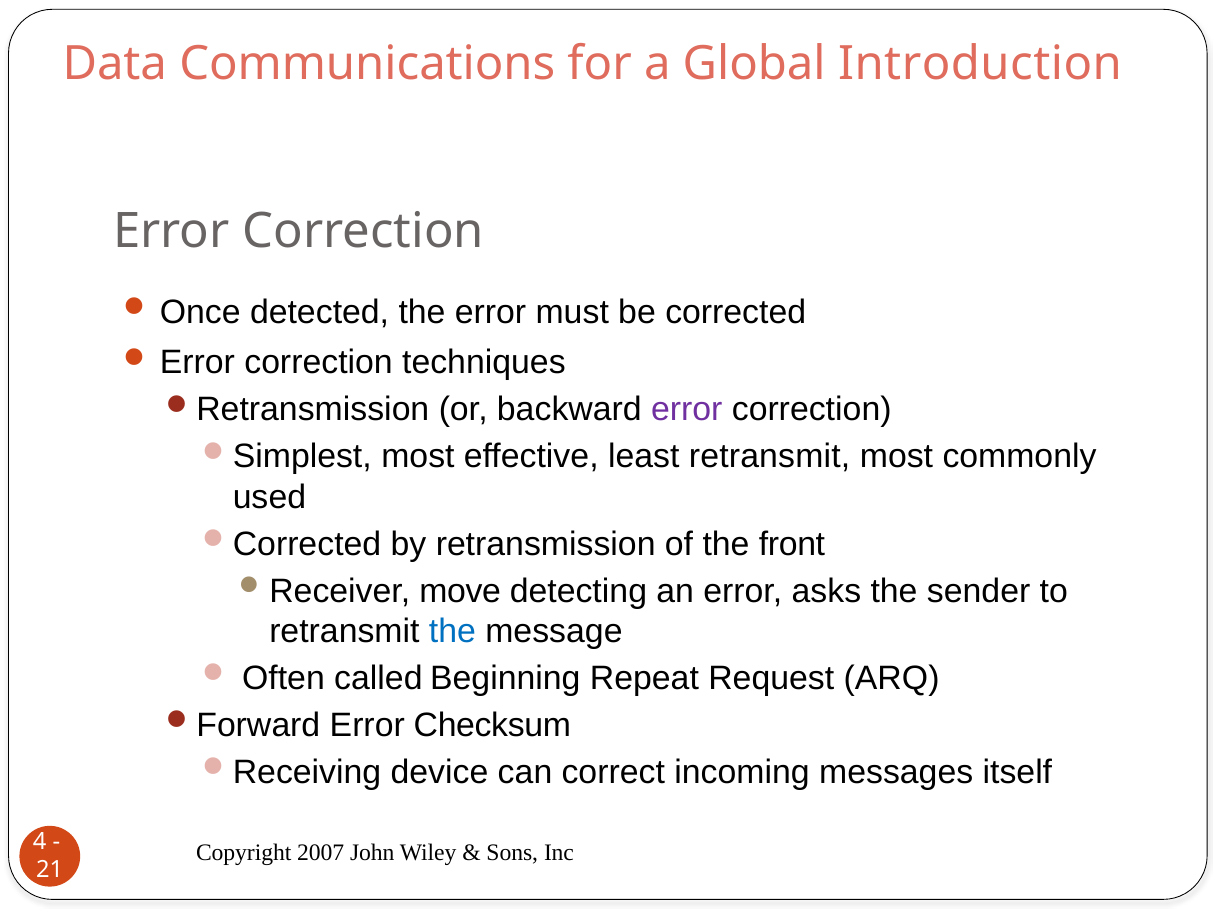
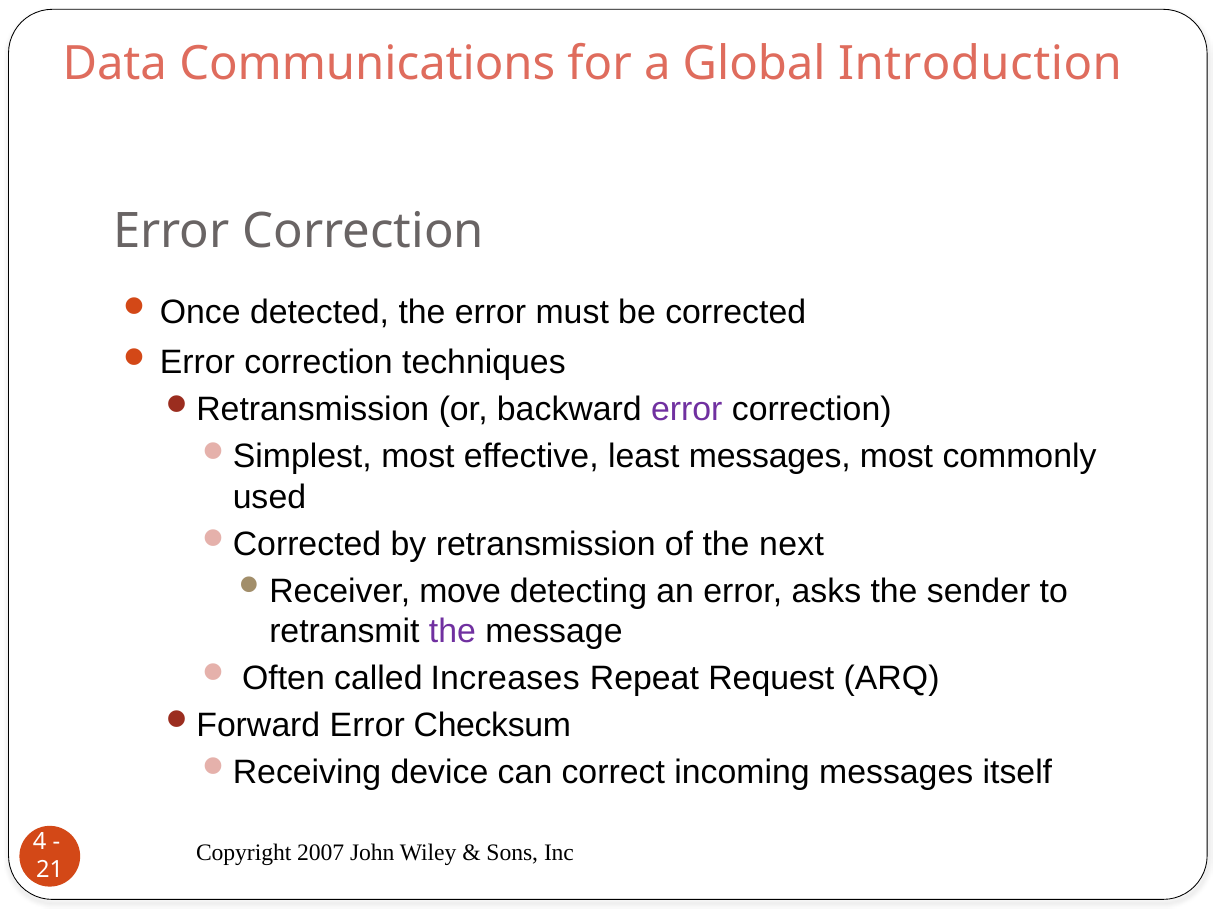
least retransmit: retransmit -> messages (770, 457)
front: front -> next (792, 544)
the colour: blue -> purple (452, 632)
Beginning: Beginning -> Increases (505, 678)
